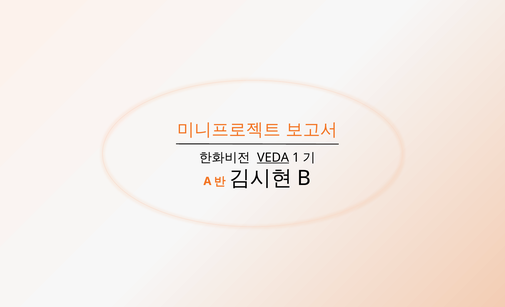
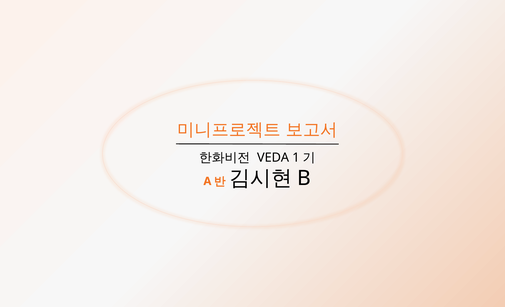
VEDA underline: present -> none (273, 157)
